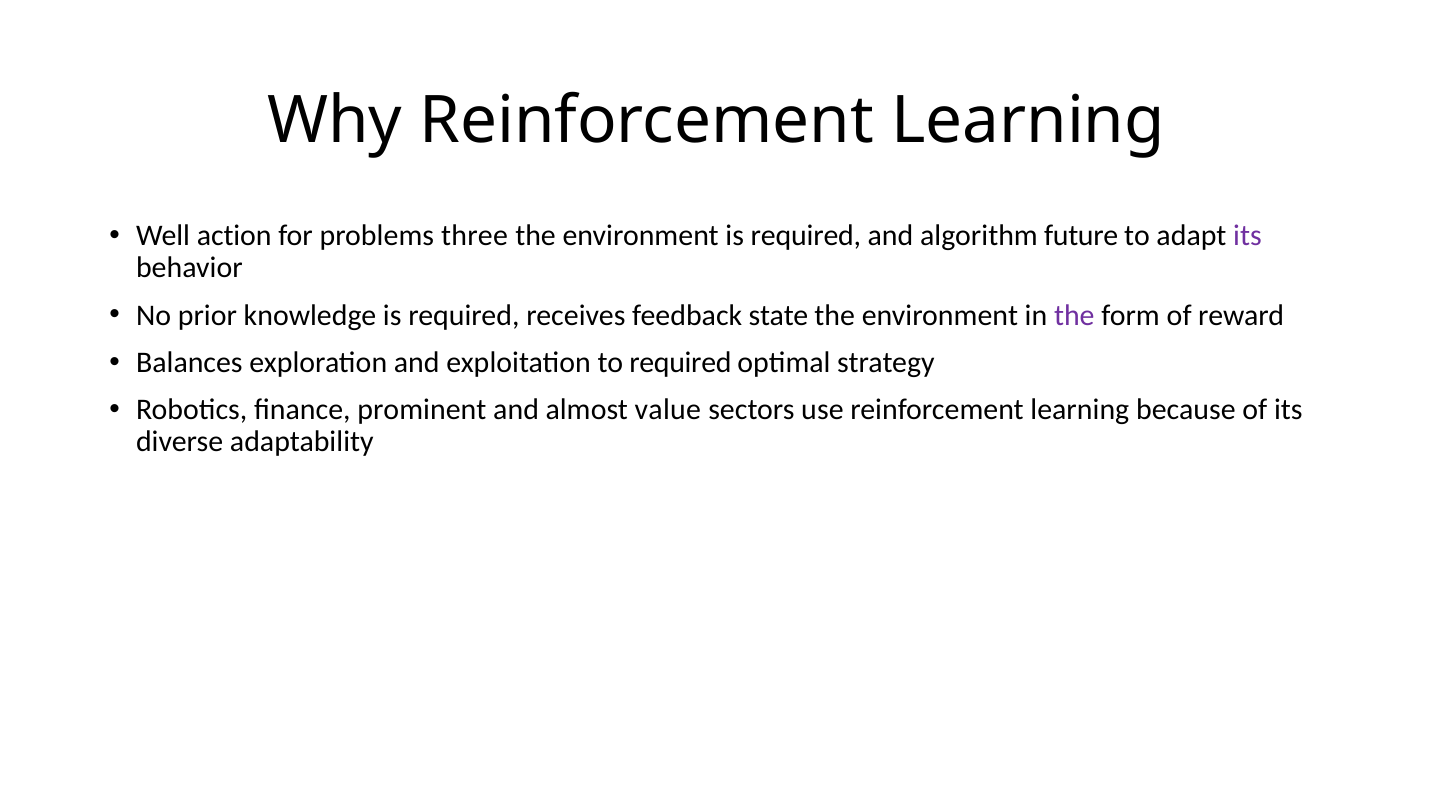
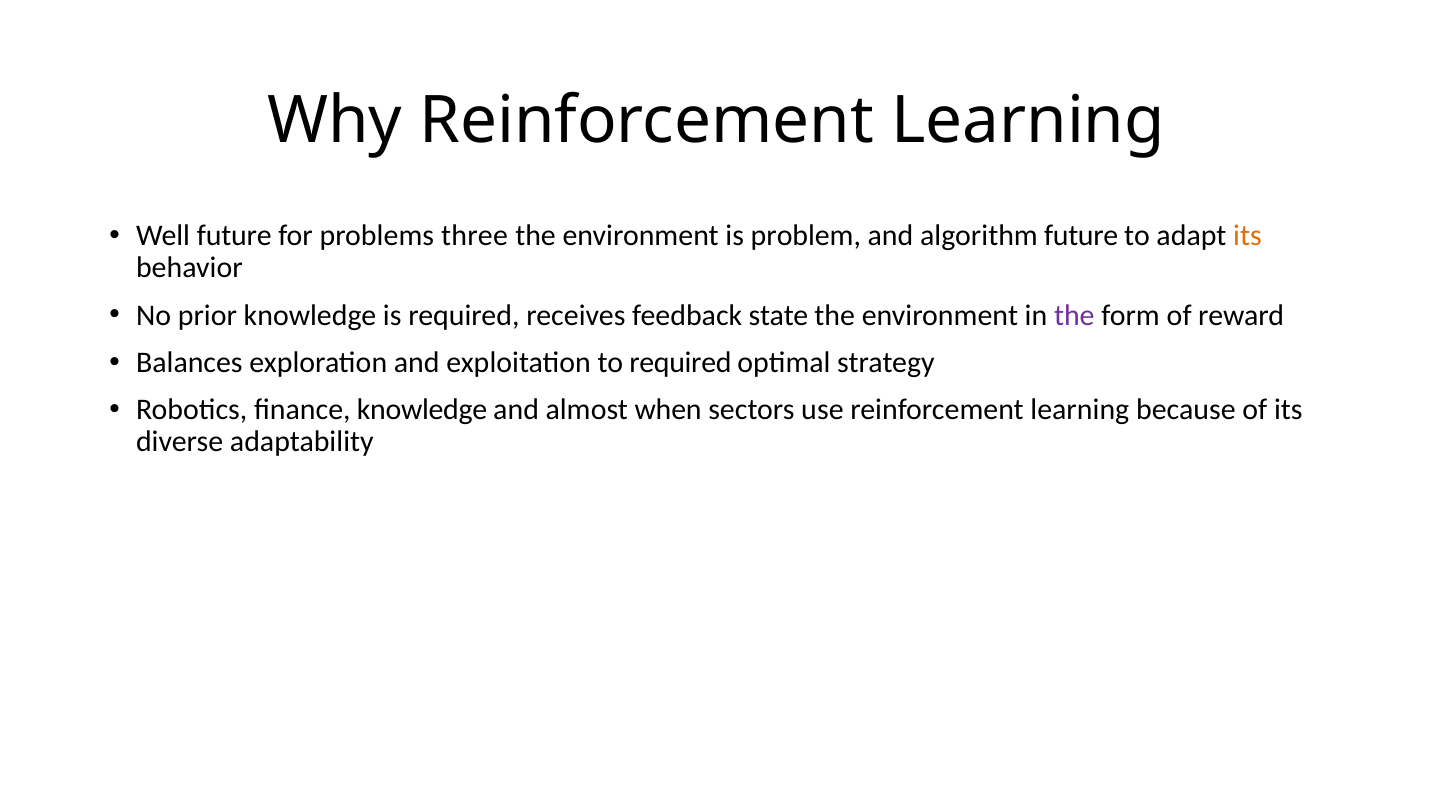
Well action: action -> future (234, 236)
environment is required: required -> problem (806, 236)
its colour: purple -> orange (1247, 236)
finance prominent: prominent -> knowledge (422, 410)
value: value -> when (668, 410)
